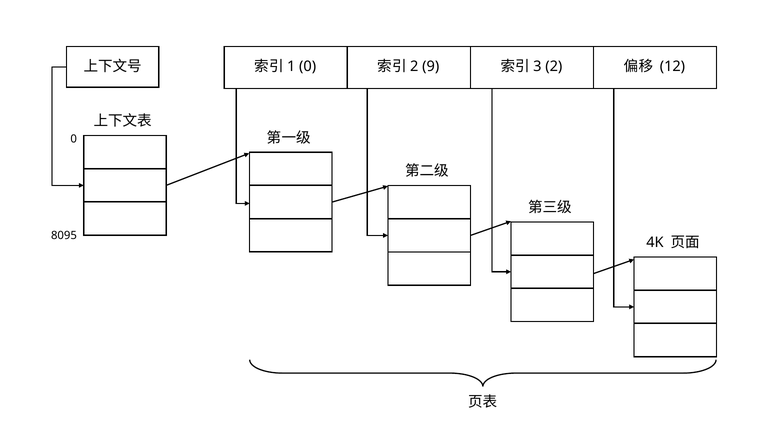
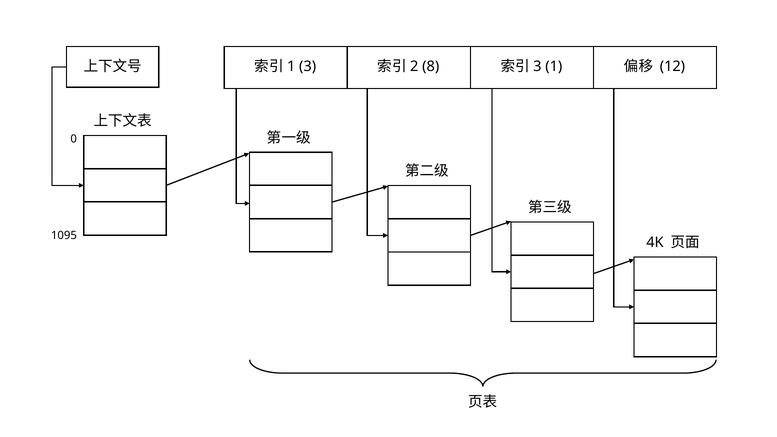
0: 0 -> 3 (308, 67)
9: 9 -> 8 (431, 67)
2: 2 -> 1 (554, 67)
8095: 8095 -> 1095 (64, 236)
